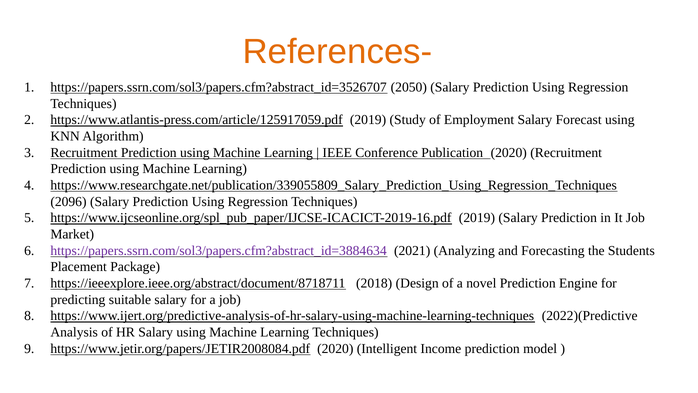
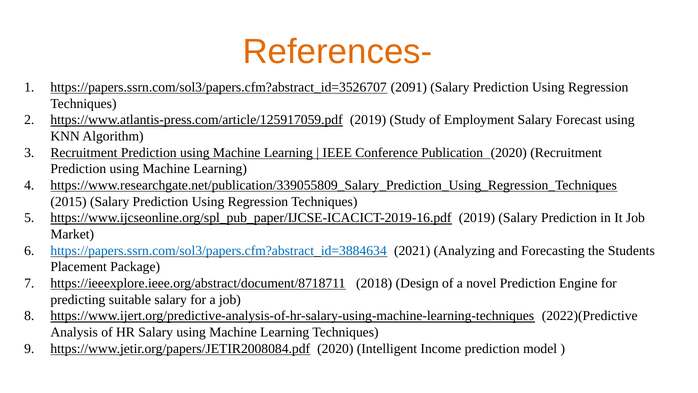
2050: 2050 -> 2091 (409, 87)
2096: 2096 -> 2015 (68, 201)
https://papers.ssrn.com/sol3/papers.cfm?abstract_id=3884634 colour: purple -> blue (219, 250)
